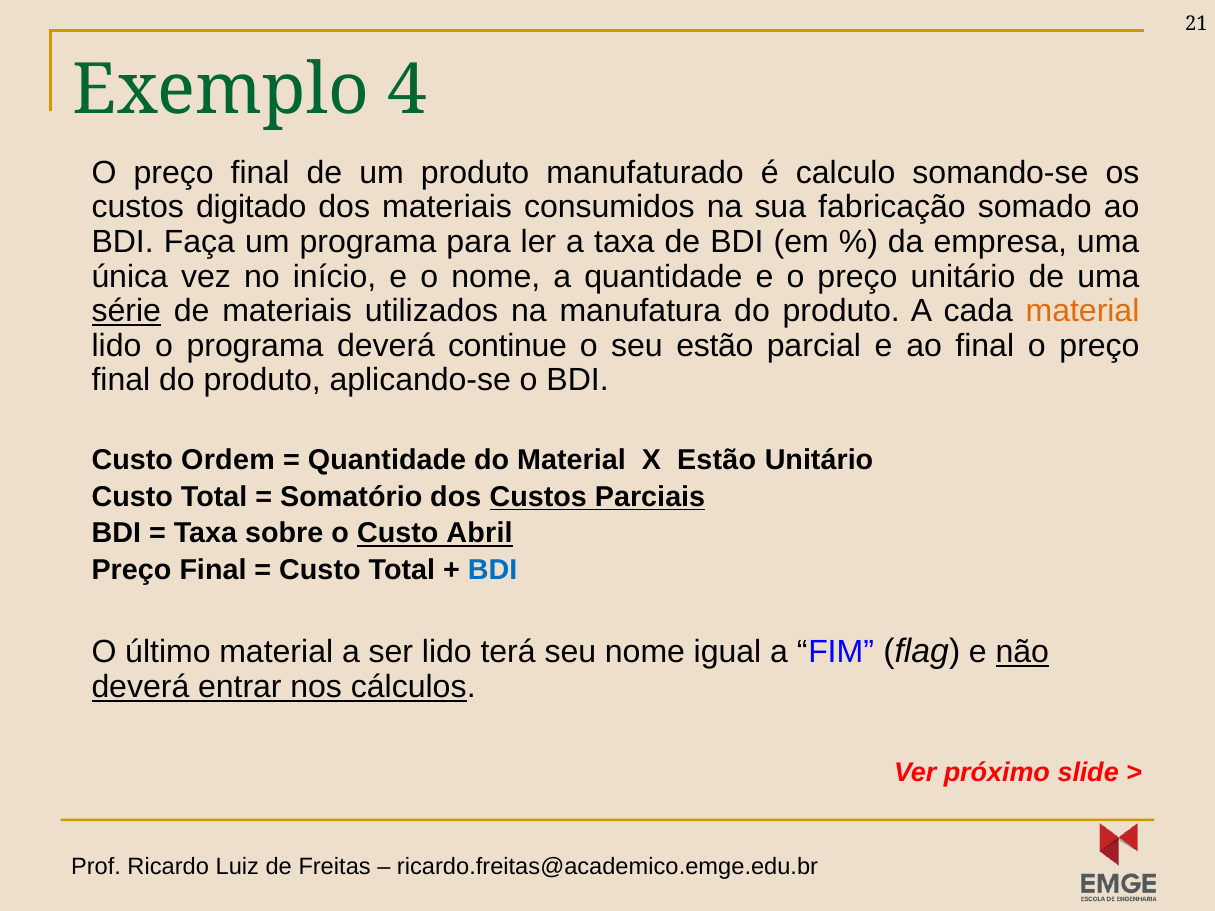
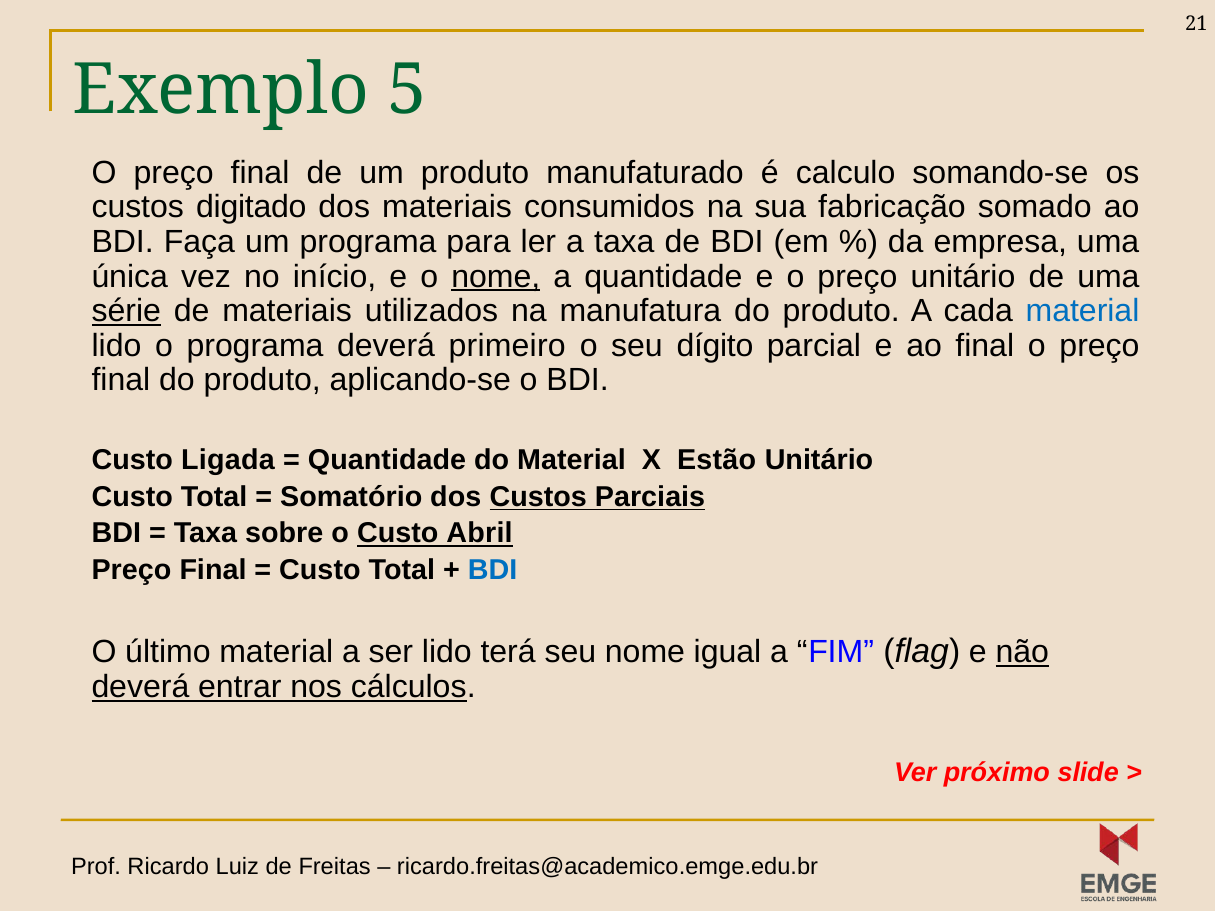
4: 4 -> 5 (407, 91)
nome underline: none -> present (496, 277)
material colour: orange -> blue (1083, 311)
continue: continue -> primeiro (507, 346)
seu estão: estão -> dígito (715, 346)
Ordem: Ordem -> Ligada (228, 460)
